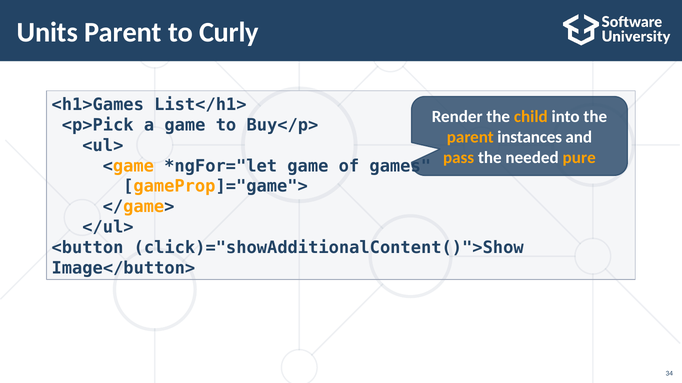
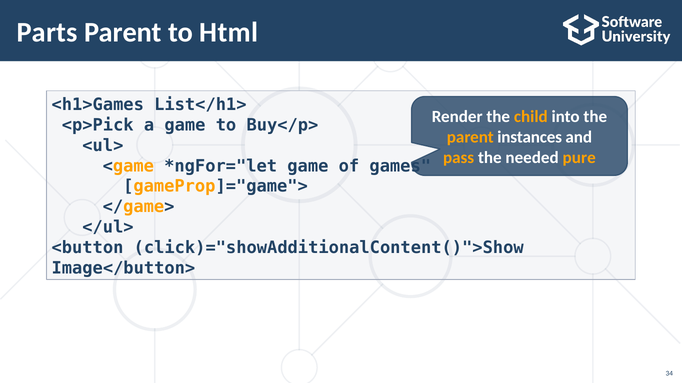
Units: Units -> Parts (47, 32)
Curly: Curly -> Html (229, 32)
